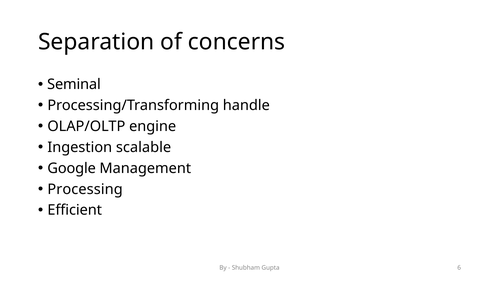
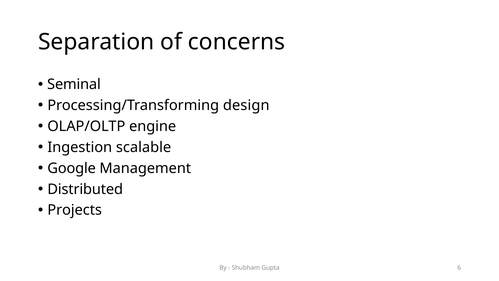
handle: handle -> design (246, 105)
Processing: Processing -> Distributed (85, 189)
Efficient: Efficient -> Projects (75, 210)
